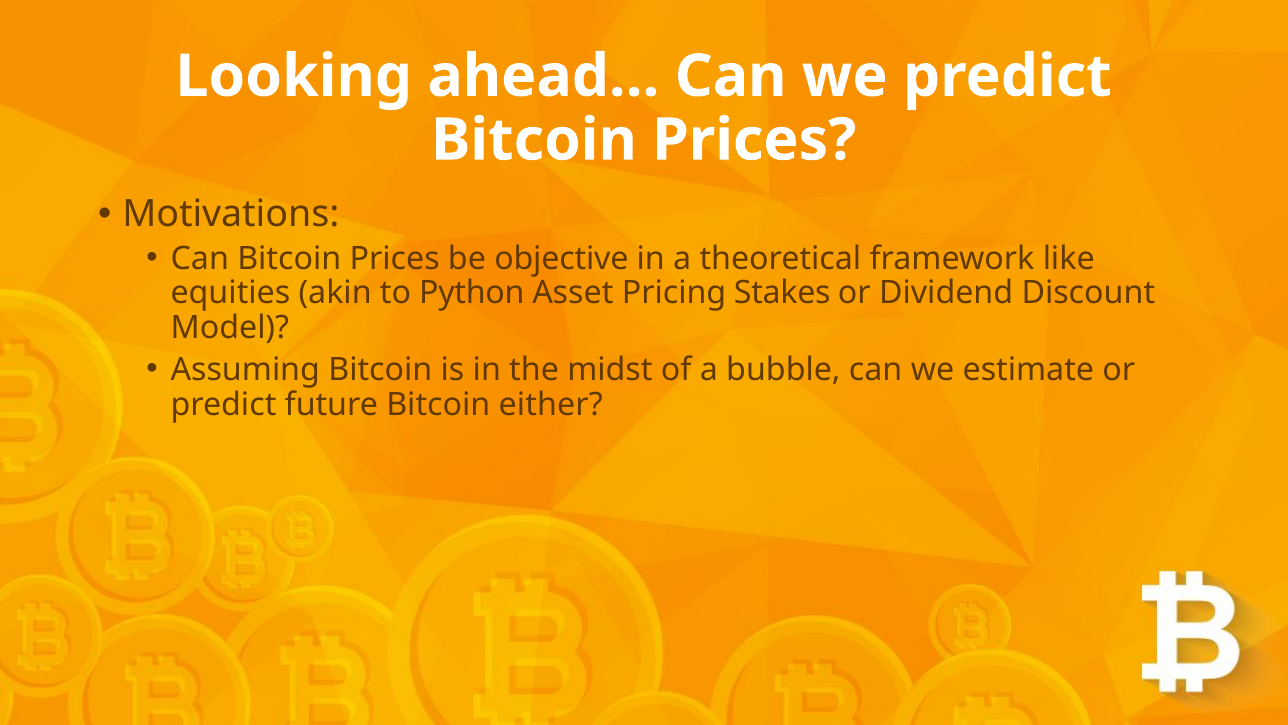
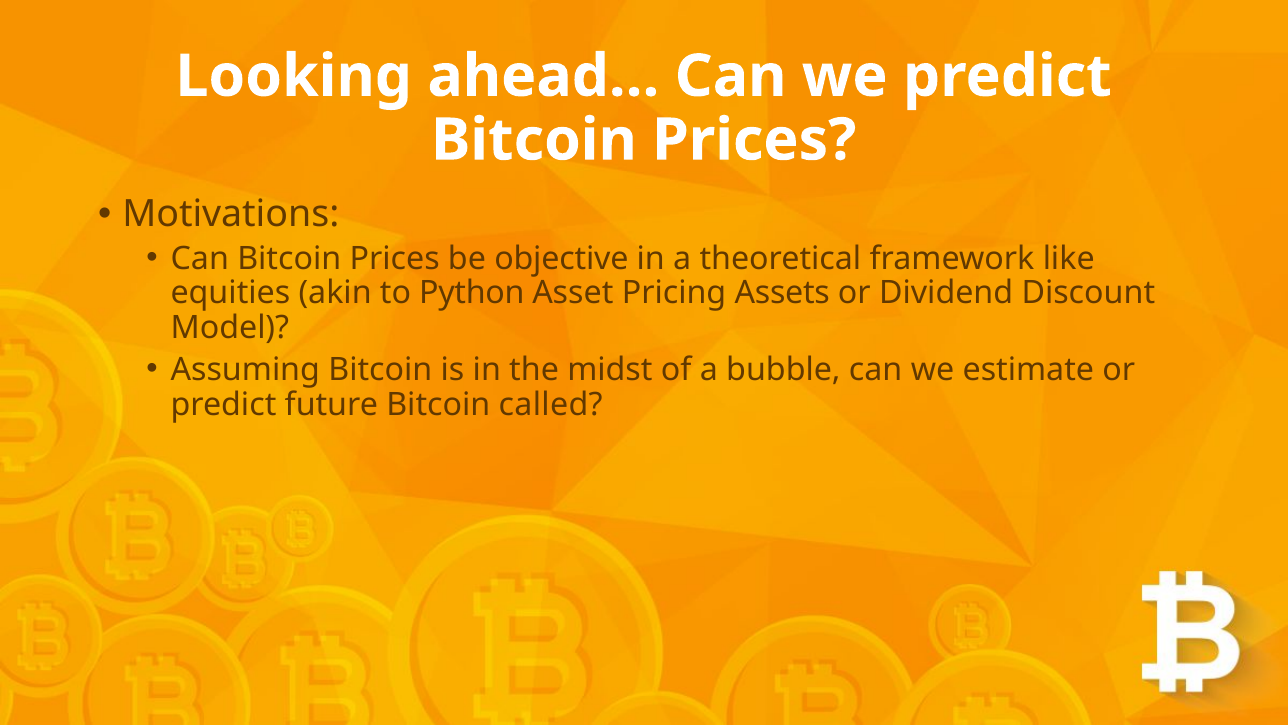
Stakes: Stakes -> Assets (782, 293)
either: either -> called (551, 404)
